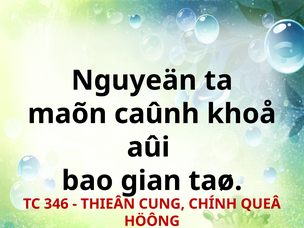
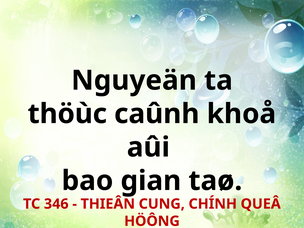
maõn: maõn -> thöùc (67, 114)
